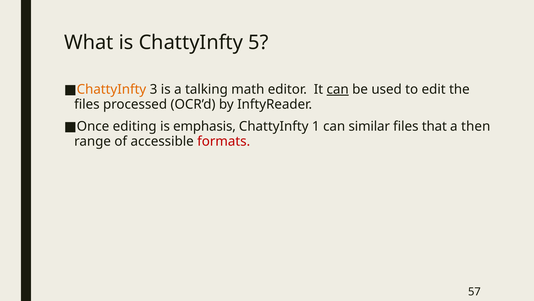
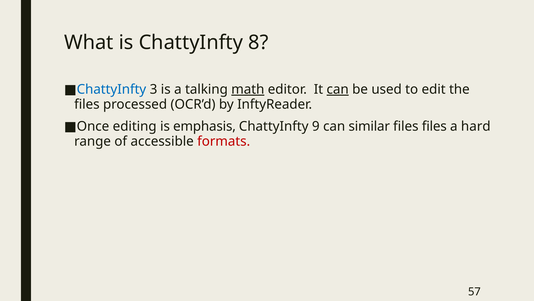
5: 5 -> 8 (258, 43)
ChattyInfty colour: orange -> blue (111, 89)
math underline: none -> present (248, 89)
1: 1 -> 9 (316, 126)
files that: that -> files (434, 126)
then: then -> hard (476, 126)
